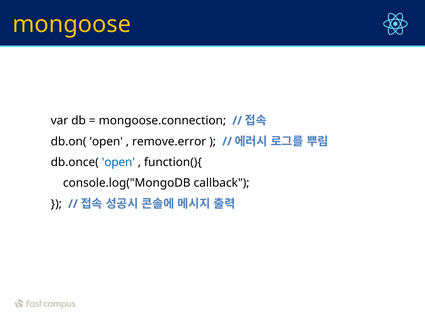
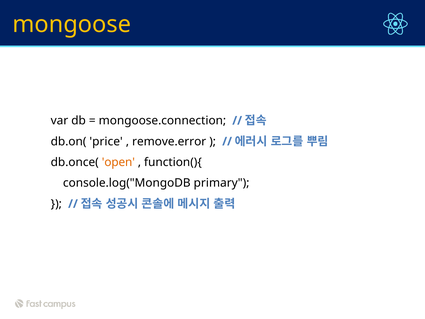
db.on( open: open -> price (106, 141)
open colour: blue -> orange (118, 162)
callback: callback -> primary (222, 183)
